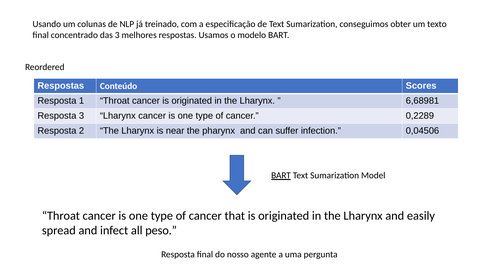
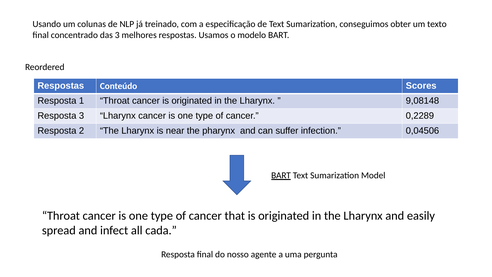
6,68981: 6,68981 -> 9,08148 (422, 101)
peso: peso -> cada (161, 230)
